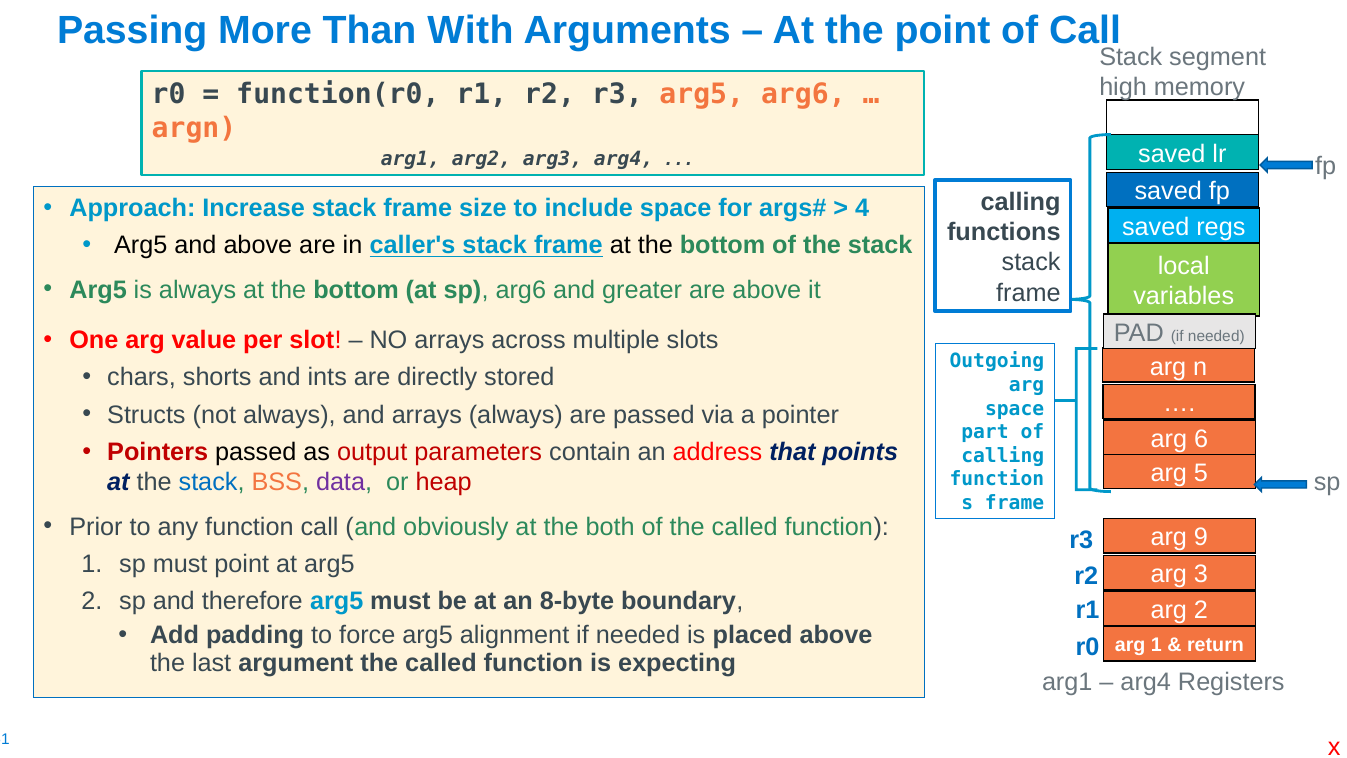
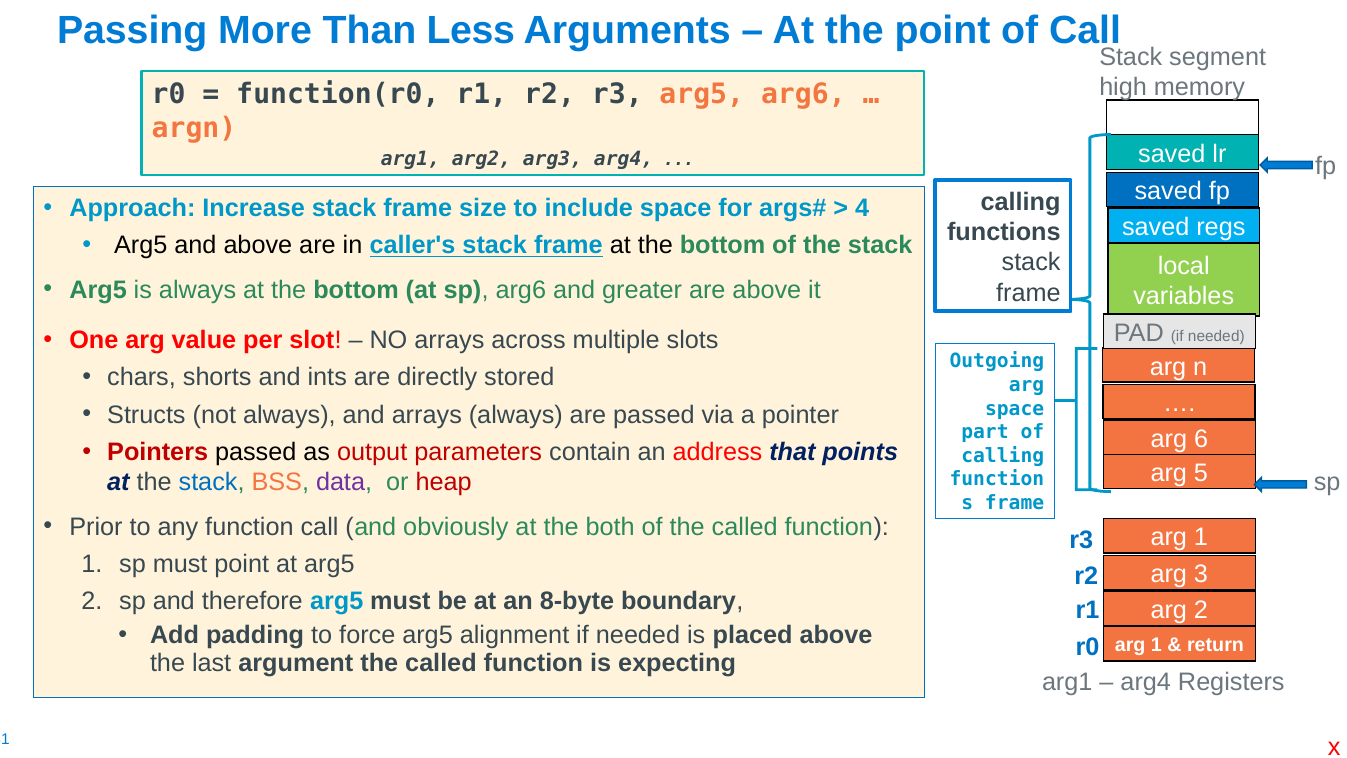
With: With -> Less (471, 30)
9: 9 -> 1 (1201, 537)
